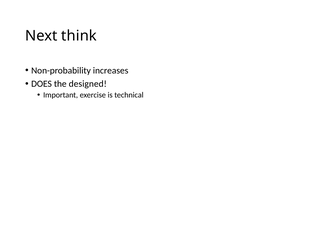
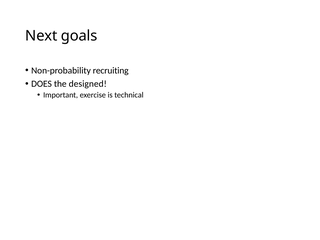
think: think -> goals (79, 36)
increases: increases -> recruiting (111, 70)
